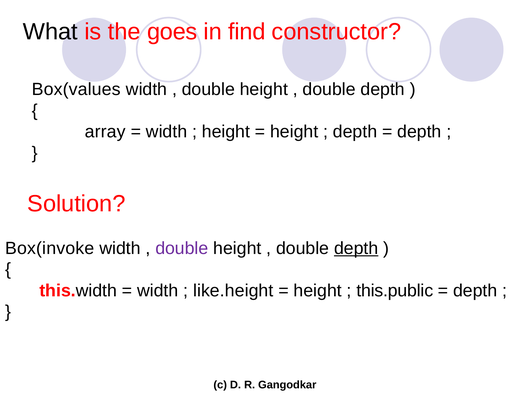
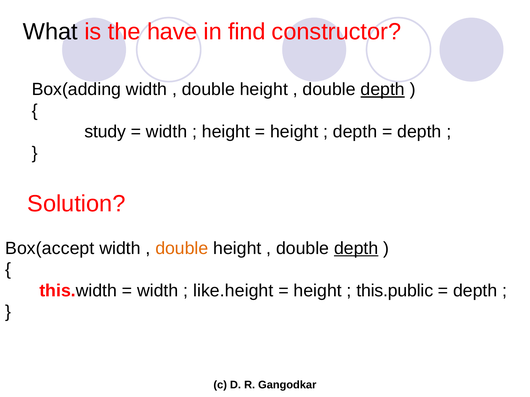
goes: goes -> have (172, 32)
Box(values: Box(values -> Box(adding (76, 90)
depth underline: none -> present (383, 90)
array: array -> study (105, 132)
Box(invoke: Box(invoke -> Box(accept (50, 249)
double colour: purple -> orange (182, 249)
